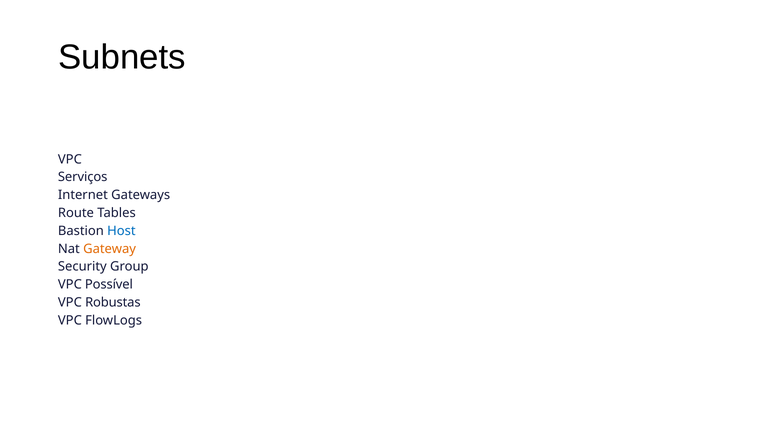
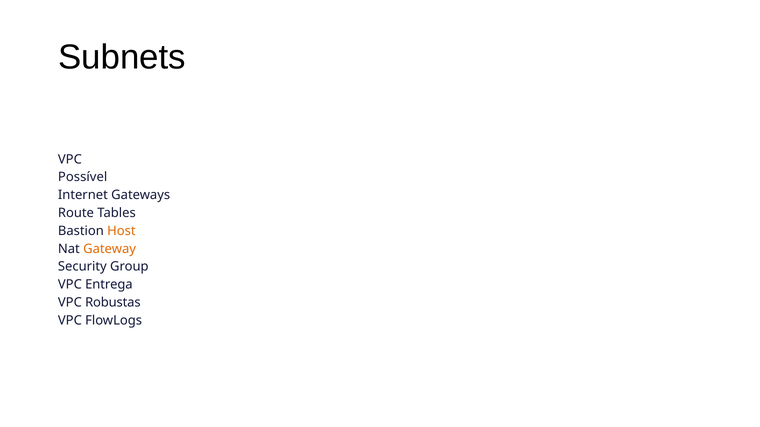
Serviços: Serviços -> Possível (83, 177)
Host colour: blue -> orange (121, 231)
Possível: Possível -> Entrega (109, 285)
